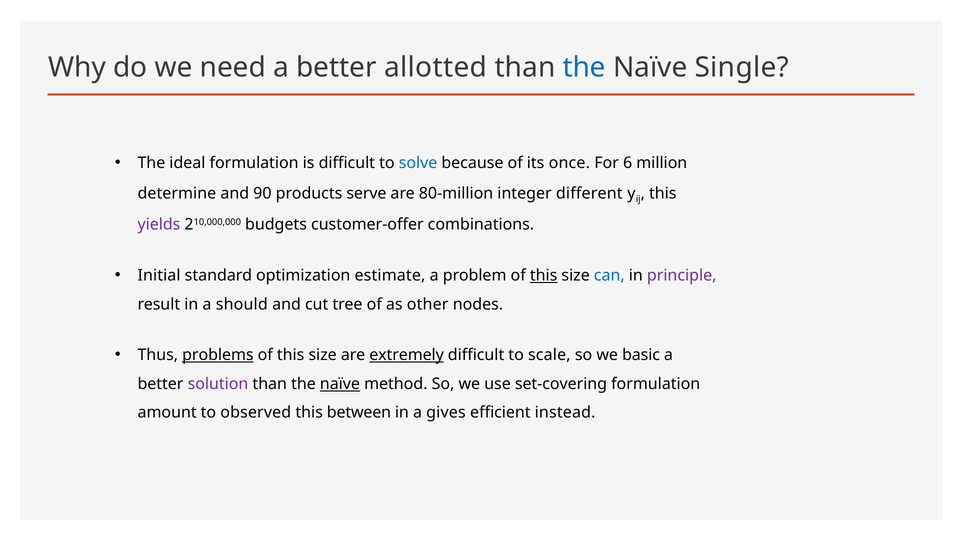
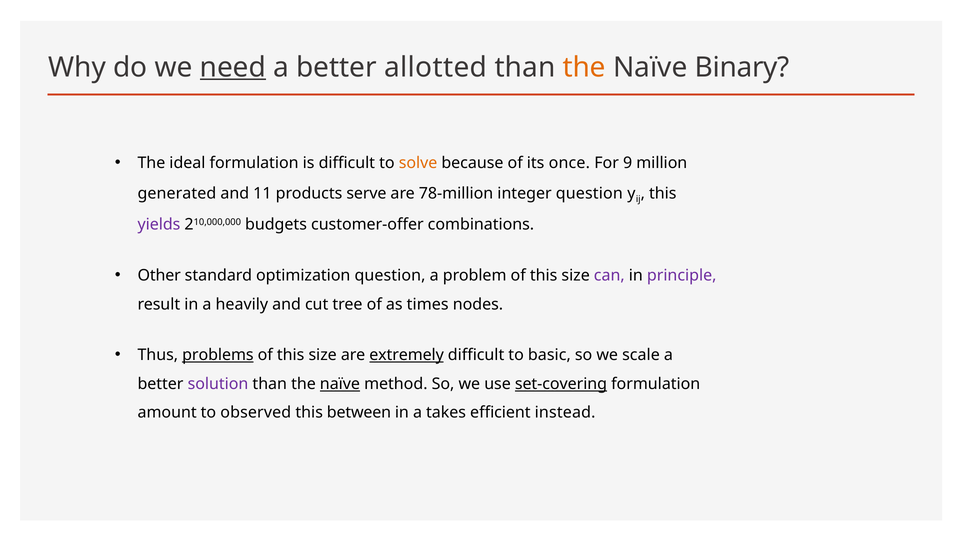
need underline: none -> present (233, 67)
the colour: blue -> orange (584, 67)
Single: Single -> Binary (742, 67)
solve colour: blue -> orange (418, 163)
6: 6 -> 9 (628, 163)
determine: determine -> generated (177, 193)
90: 90 -> 11 (262, 193)
80-million: 80-million -> 78-million (456, 193)
integer different: different -> question (589, 193)
Initial: Initial -> Other (159, 276)
optimization estimate: estimate -> question (390, 276)
this underline: present -> none (544, 276)
can colour: blue -> purple (609, 276)
should: should -> heavily (242, 304)
other: other -> times (428, 304)
scale: scale -> basic (549, 355)
basic: basic -> scale (641, 355)
set-covering underline: none -> present (561, 384)
gives: gives -> takes (446, 413)
